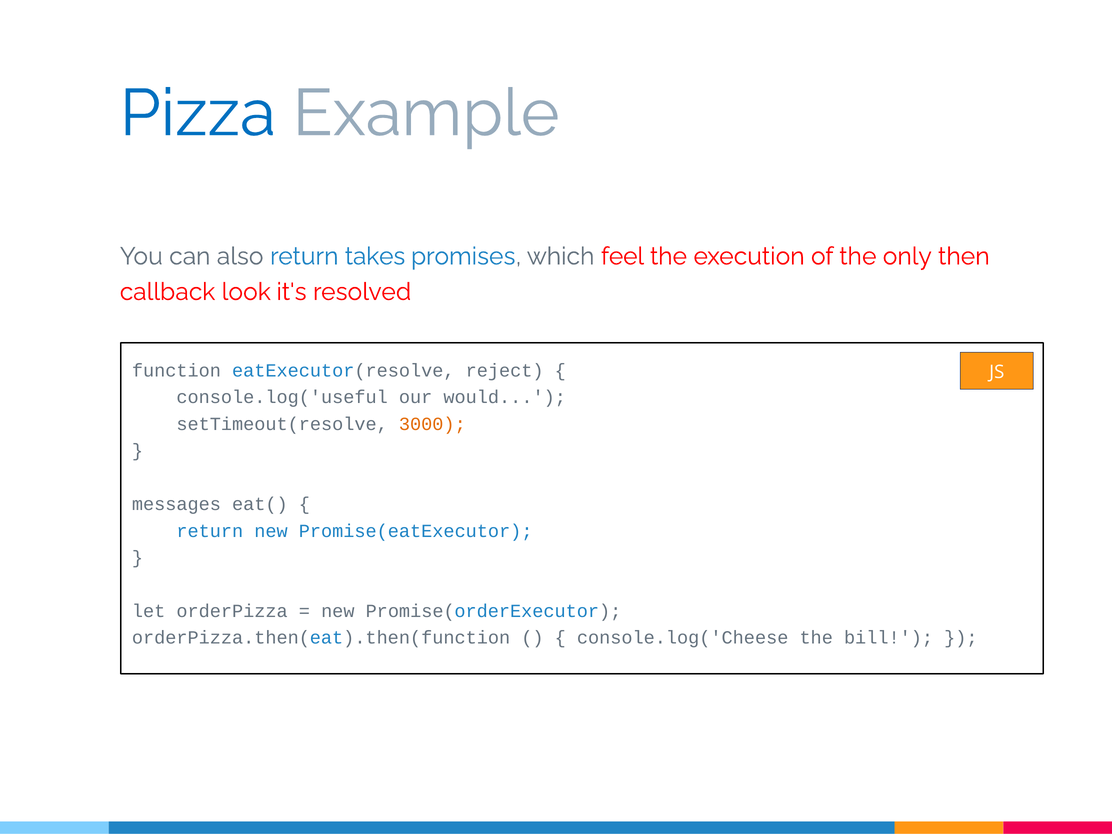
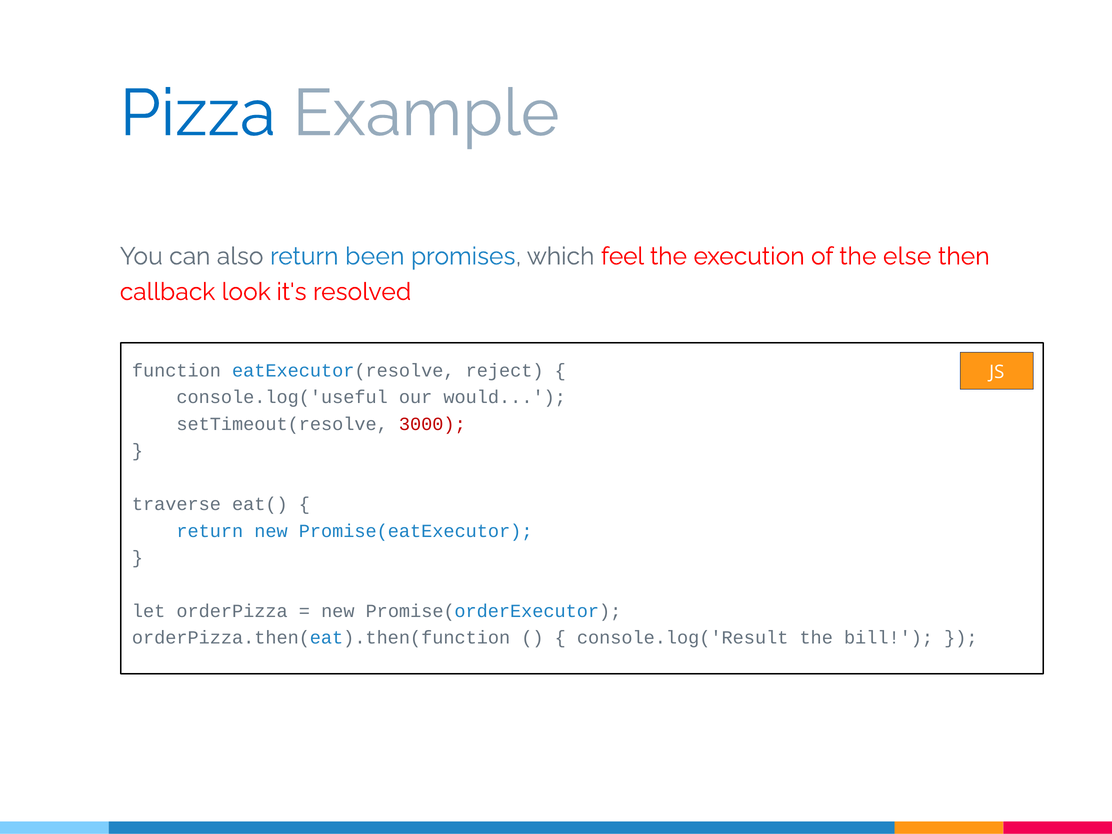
takes: takes -> been (375, 256)
only: only -> else (907, 256)
3000 colour: orange -> red (432, 424)
messages: messages -> traverse (176, 504)
console.log('Cheese: console.log('Cheese -> console.log('Result (683, 638)
